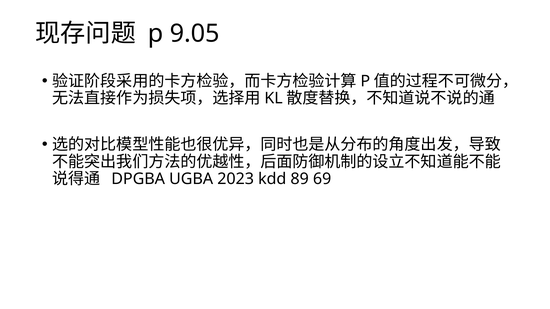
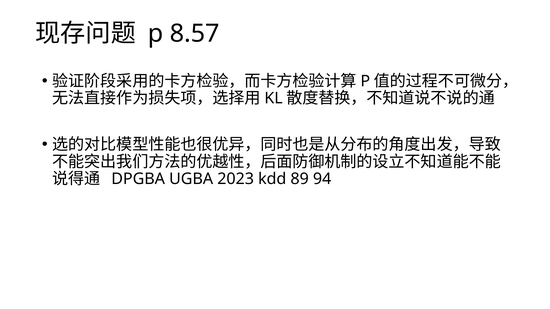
9.05: 9.05 -> 8.57 (195, 34)
69: 69 -> 94 (322, 179)
